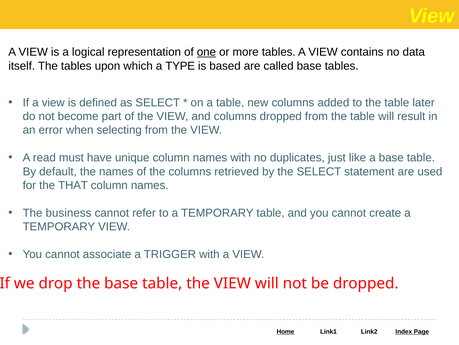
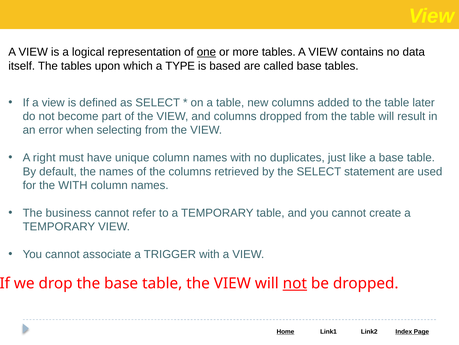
read: read -> right (44, 157)
the THAT: THAT -> WITH (73, 185)
not underline: none -> present (295, 283)
